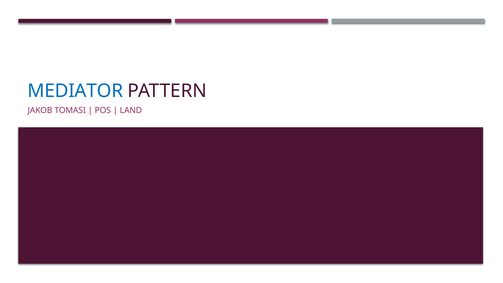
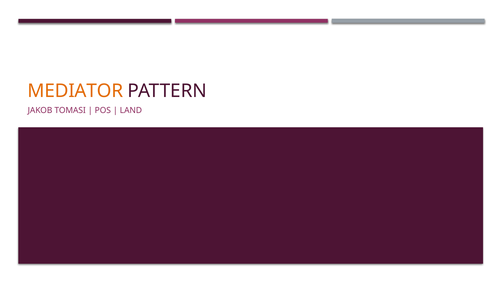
MEDIATOR colour: blue -> orange (75, 91)
